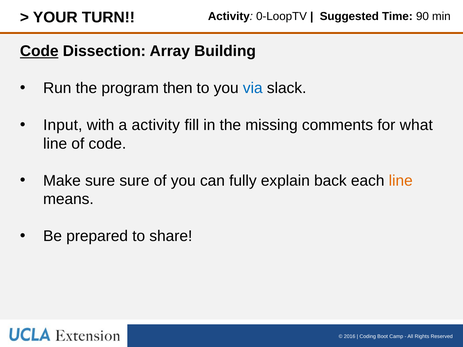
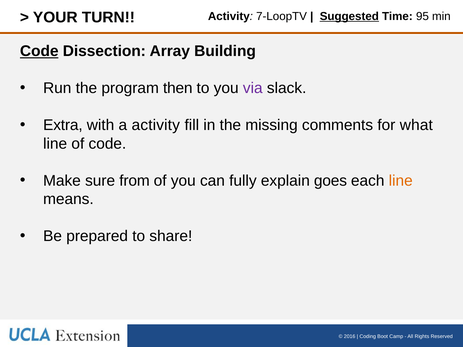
0-LoopTV: 0-LoopTV -> 7-LoopTV (282, 16)
Suggested underline: none -> present (349, 16)
90: 90 -> 95 (422, 16)
via colour: blue -> purple (253, 88)
Input: Input -> Extra (63, 125)
sure sure: sure -> from (135, 181)
back: back -> goes (330, 181)
